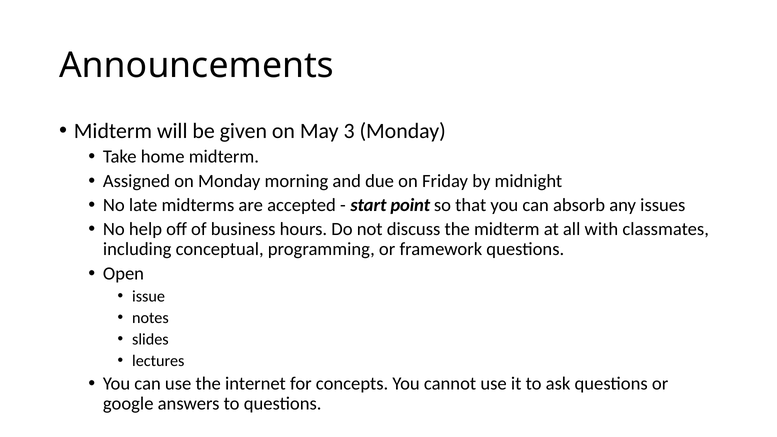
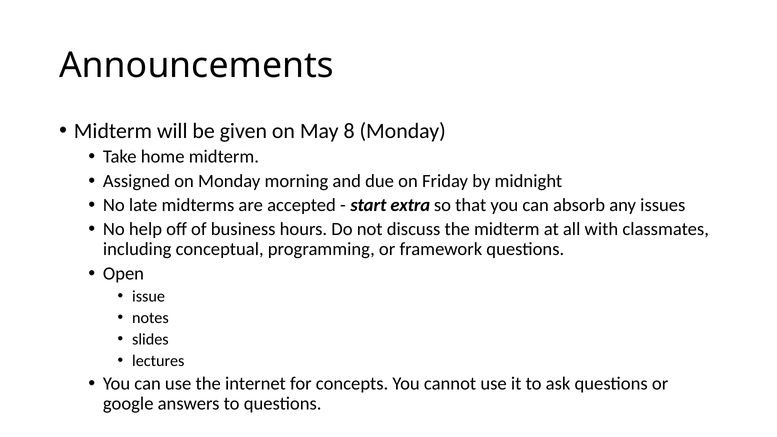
3: 3 -> 8 (349, 131)
point: point -> extra (410, 205)
